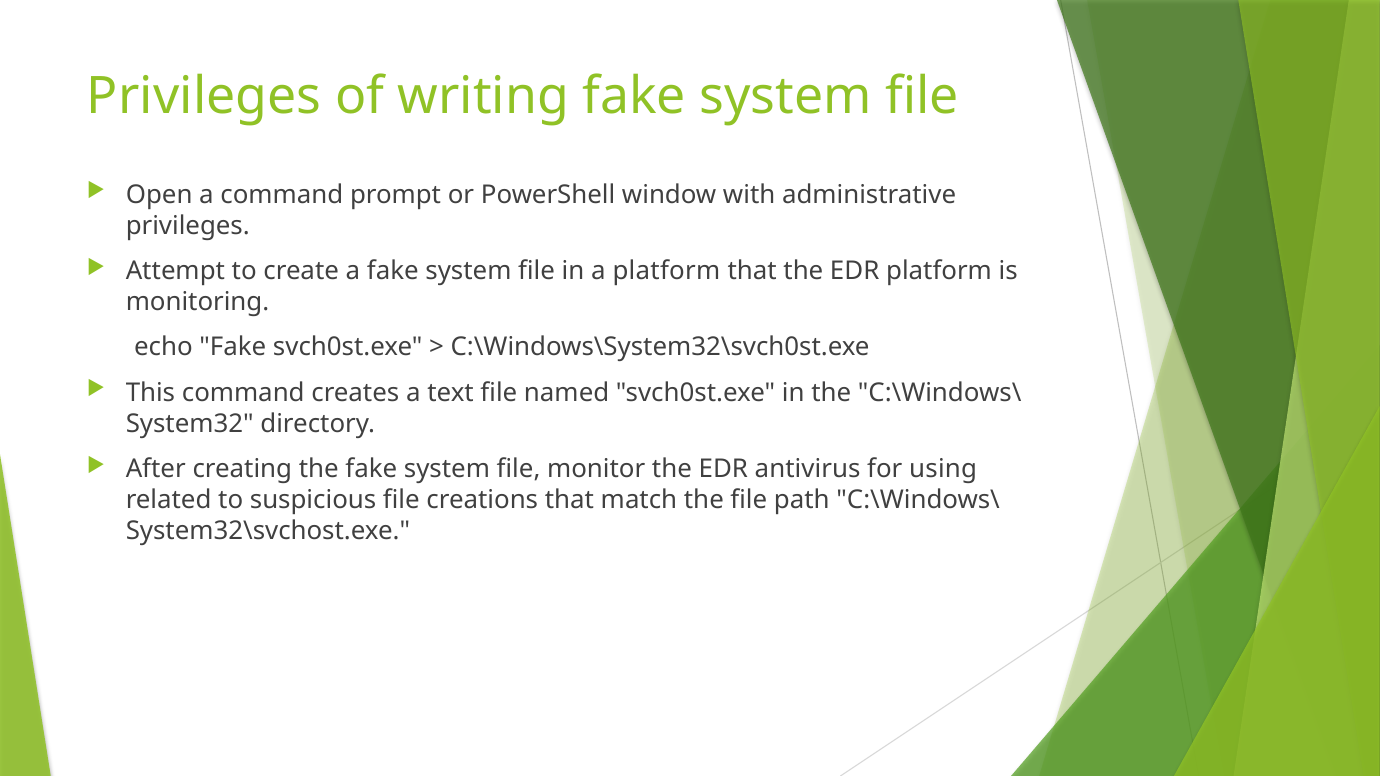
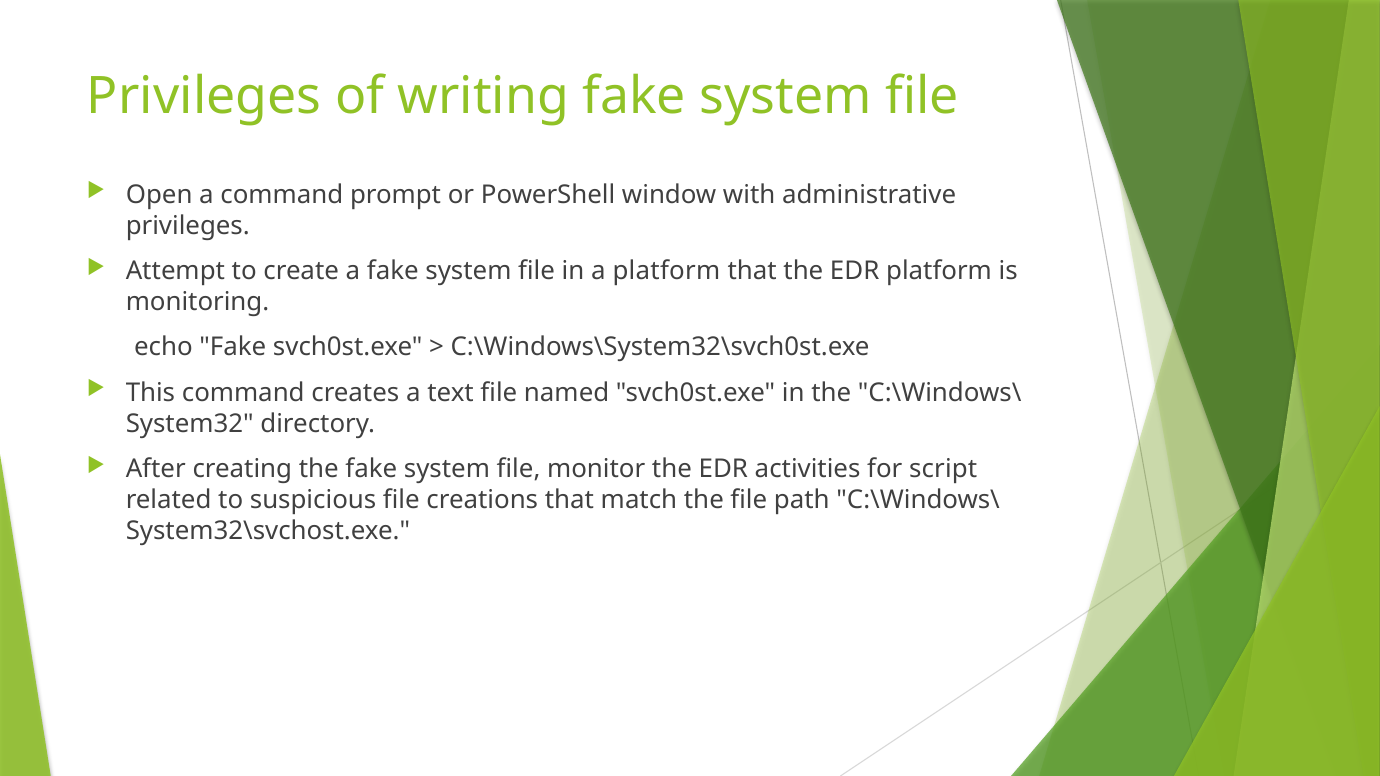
antivirus: antivirus -> activities (808, 469)
using: using -> script (943, 469)
